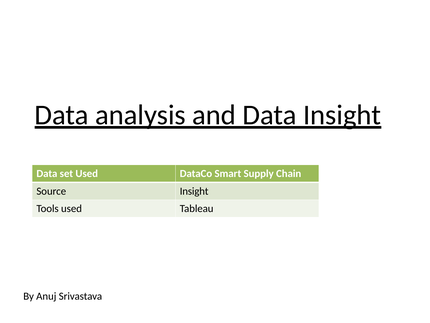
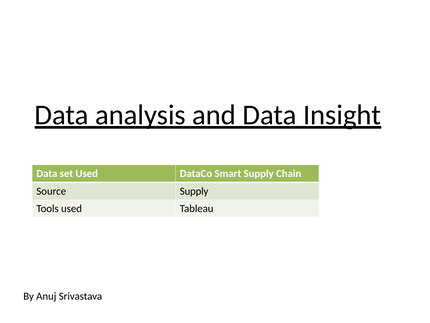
Source Insight: Insight -> Supply (194, 191)
